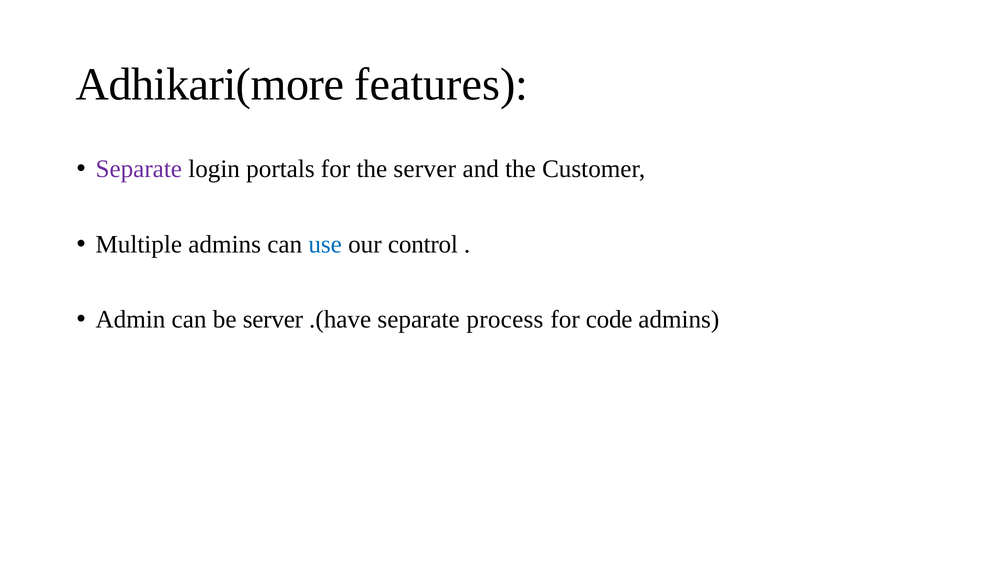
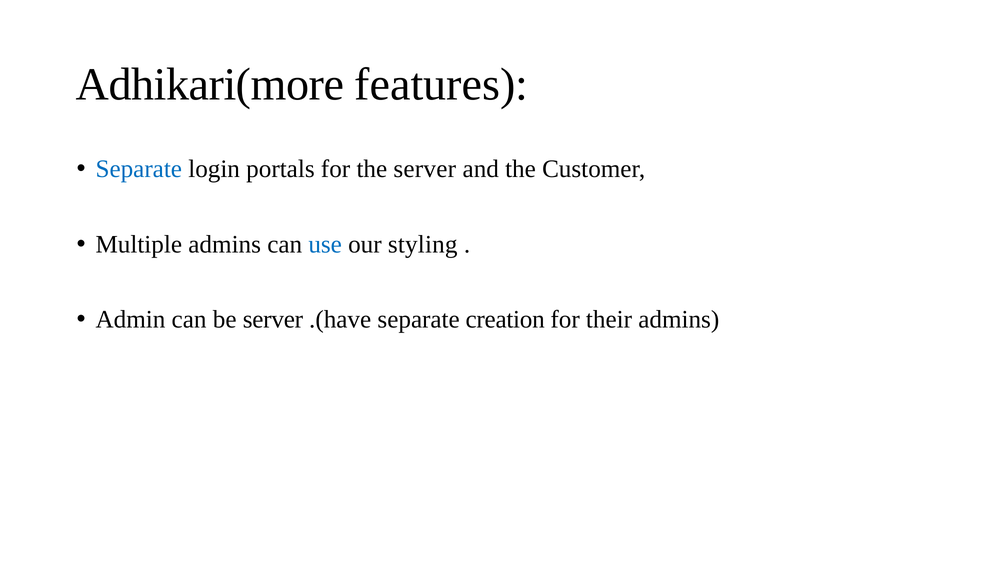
Separate colour: purple -> blue (139, 169)
control: control -> styling (423, 244)
process: process -> creation (505, 319)
code: code -> their (609, 319)
